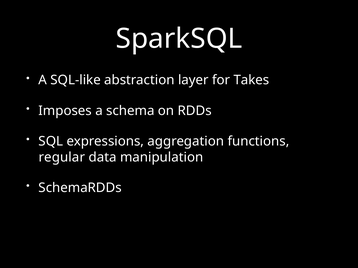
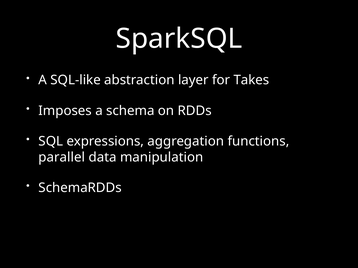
regular: regular -> parallel (62, 157)
